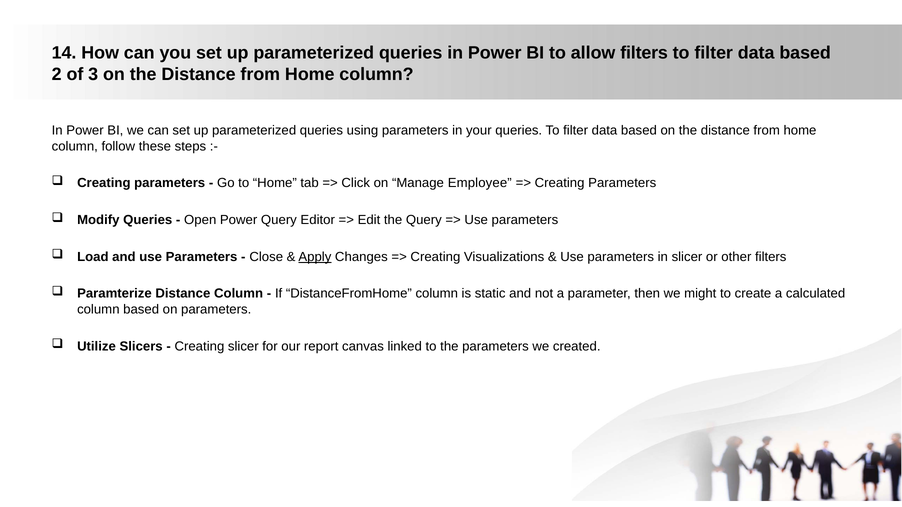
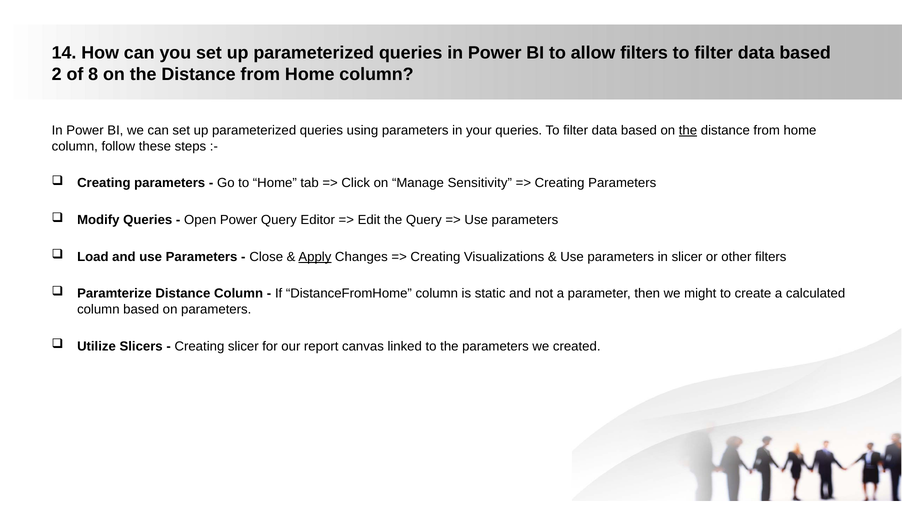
3: 3 -> 8 (93, 75)
the underline: none -> present (688, 131)
Employee: Employee -> Sensitivity (480, 183)
